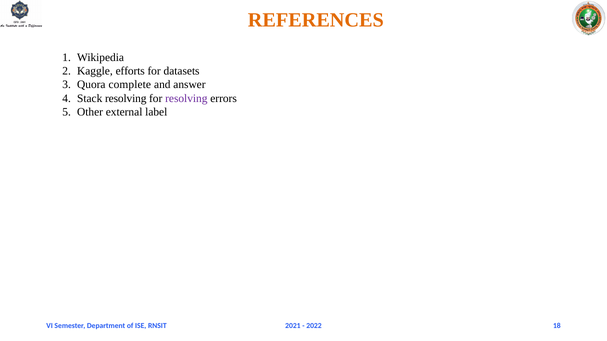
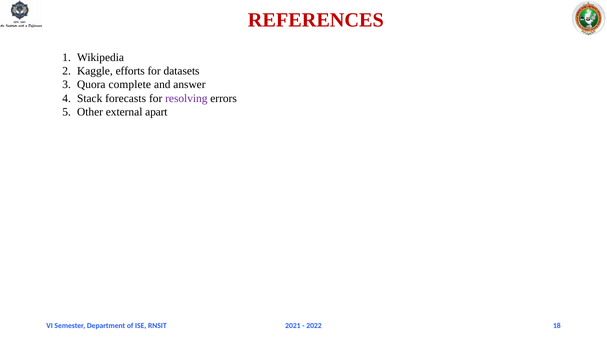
REFERENCES colour: orange -> red (316, 20)
Stack resolving: resolving -> forecasts (126, 98)
label: label -> apart (156, 112)
